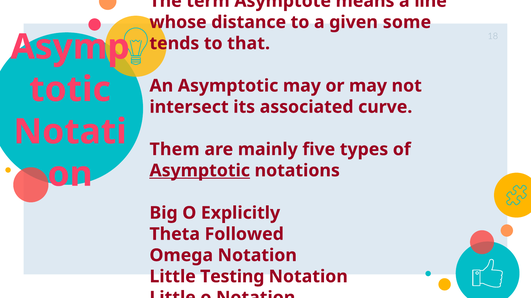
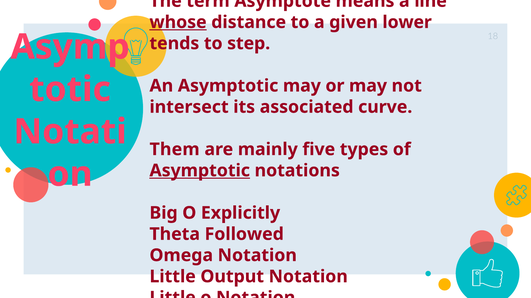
whose underline: none -> present (178, 22)
some: some -> lower (407, 22)
that: that -> step (249, 43)
Testing: Testing -> Output (232, 277)
